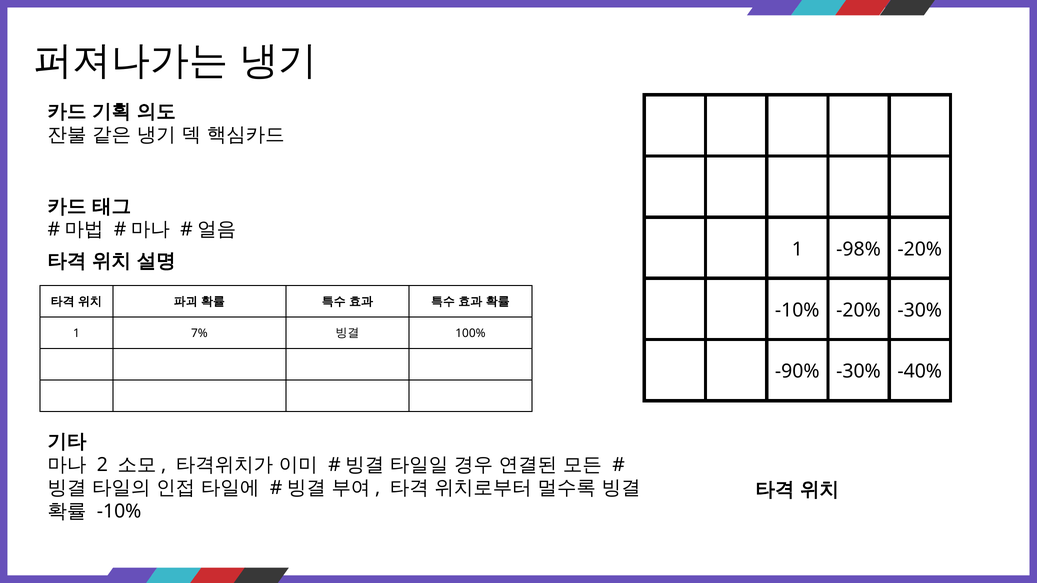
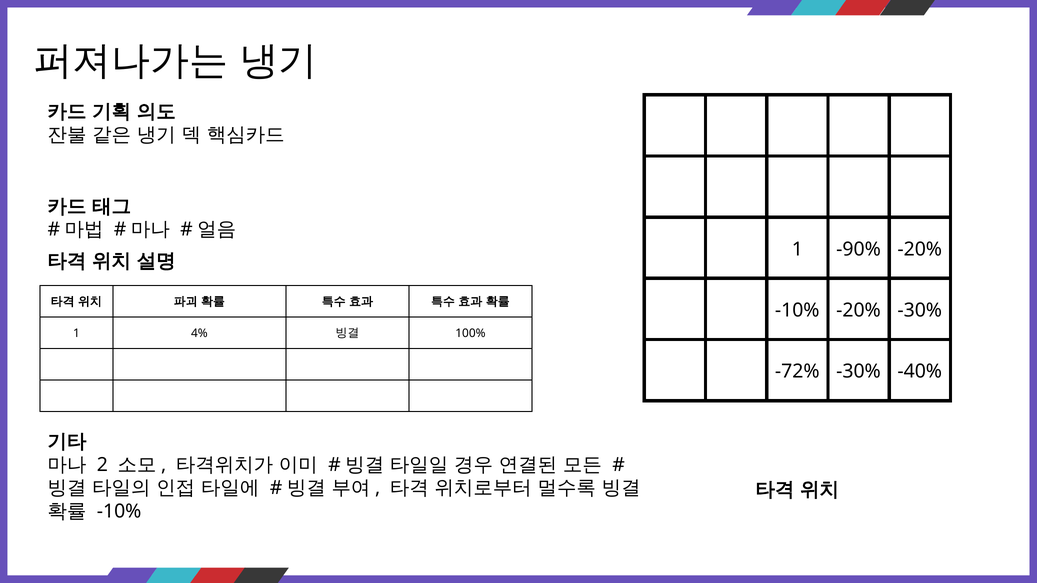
-98%: -98% -> -90% (859, 249)
7%: 7% -> 4% (199, 334)
-90%: -90% -> -72% (797, 372)
